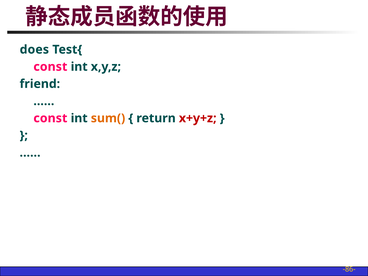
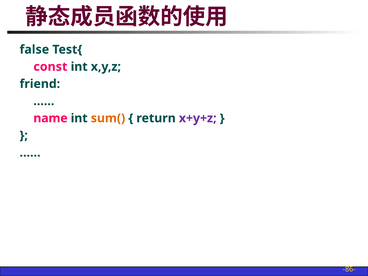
does: does -> false (34, 50)
const: const -> name (51, 118)
x+y+z colour: red -> purple (198, 118)
